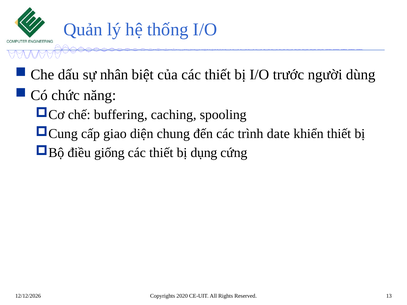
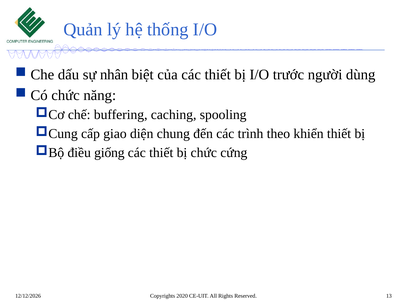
date: date -> theo (278, 134)
bị dụng: dụng -> chức (204, 153)
